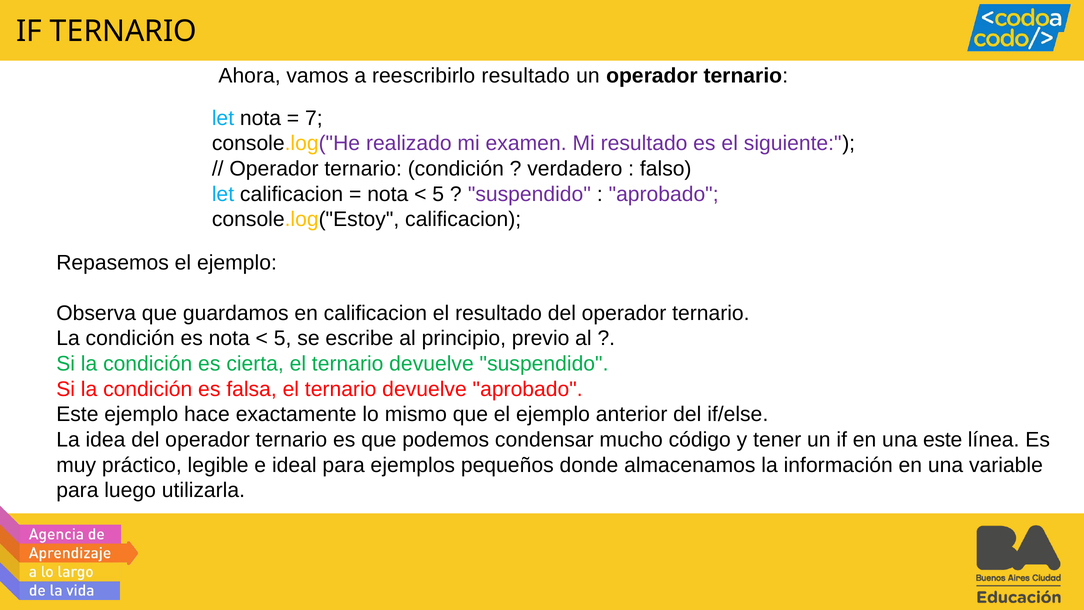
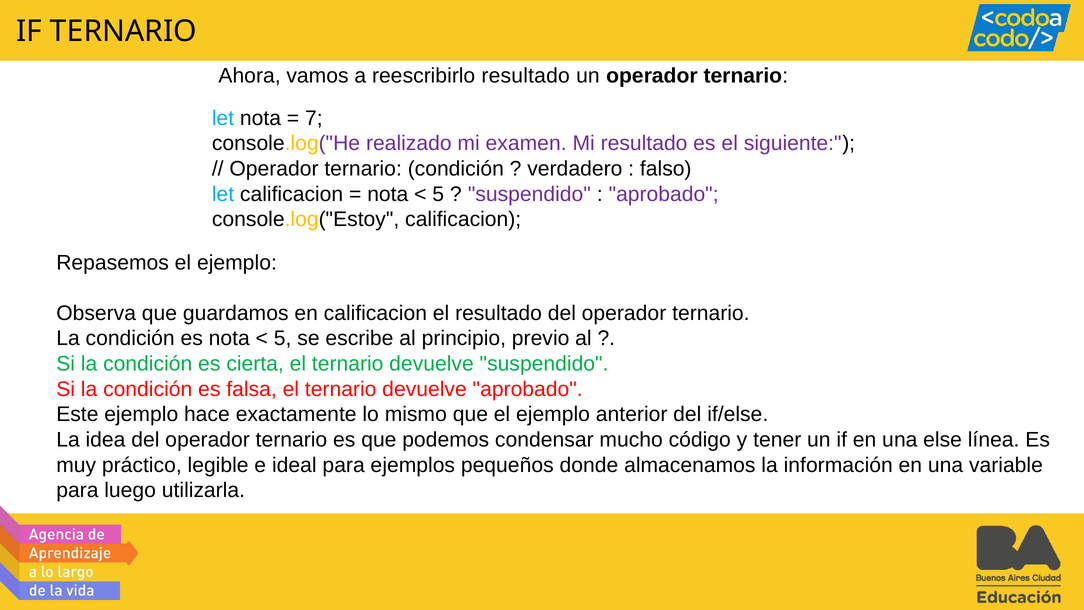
una este: este -> else (943, 440)
